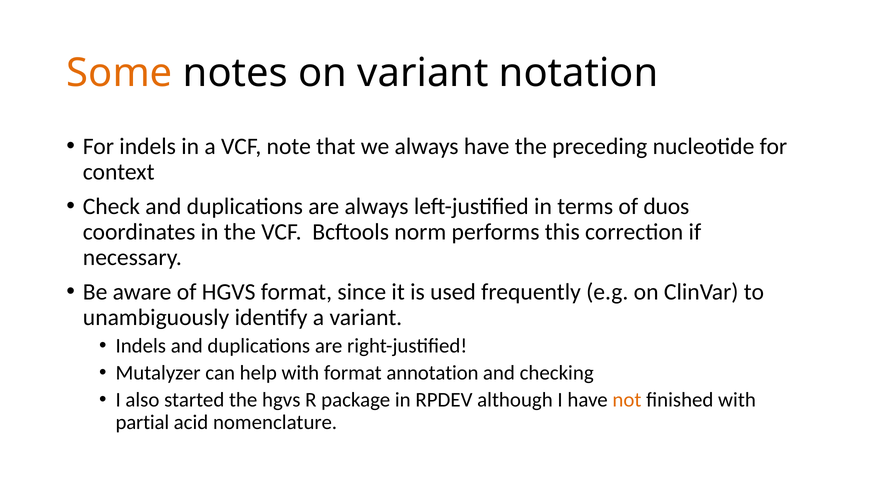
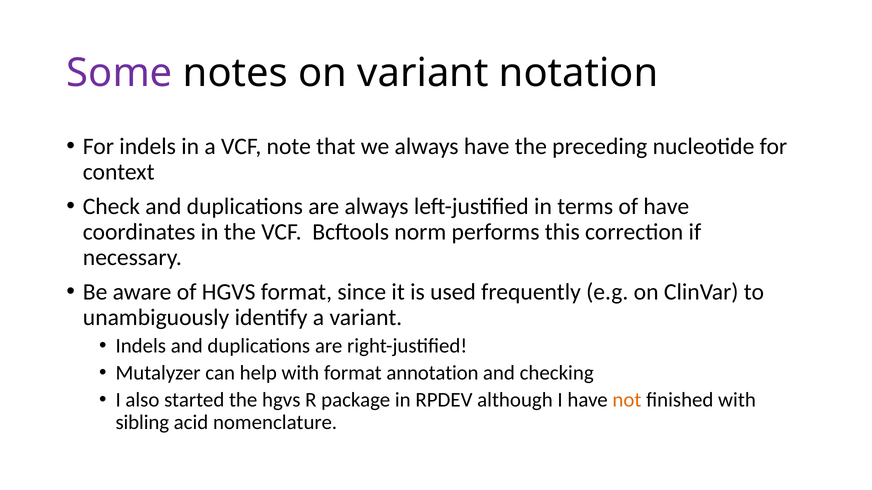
Some colour: orange -> purple (119, 73)
of duos: duos -> have (666, 207)
partial: partial -> sibling (142, 423)
